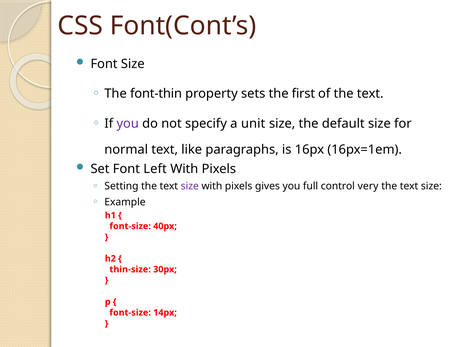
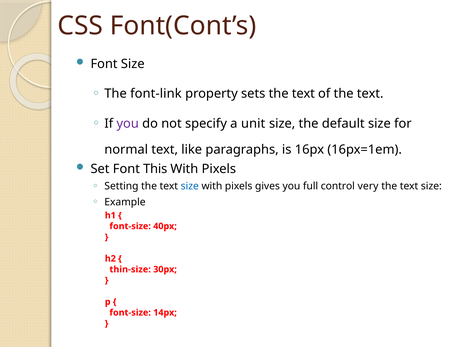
font-thin: font-thin -> font-link (156, 94)
sets the first: first -> text (303, 94)
Left: Left -> This (155, 169)
size colour: purple -> blue (190, 186)
